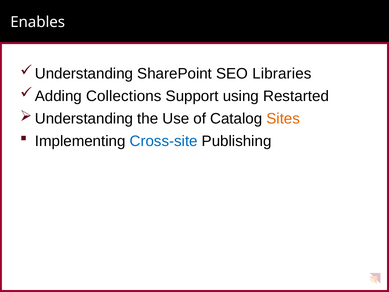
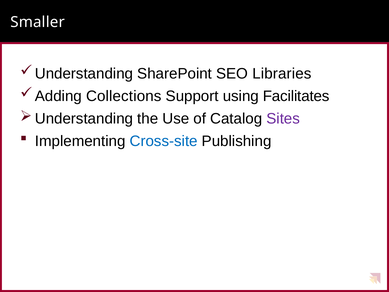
Enables: Enables -> Smaller (38, 22)
Restarted: Restarted -> Facilitates (296, 96)
Sites colour: orange -> purple (283, 119)
